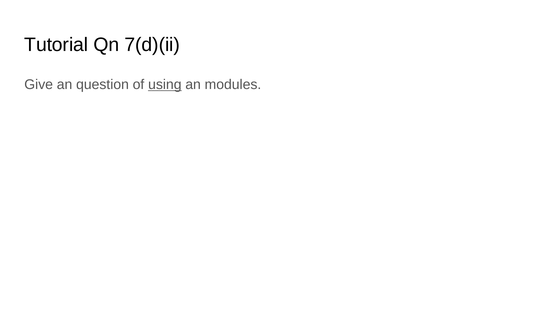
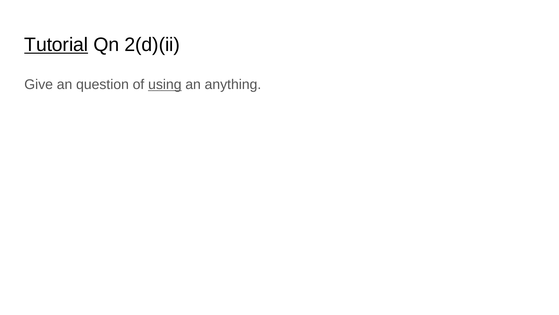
Tutorial underline: none -> present (56, 45)
7(d)(ii: 7(d)(ii -> 2(d)(ii (152, 45)
modules: modules -> anything (233, 84)
